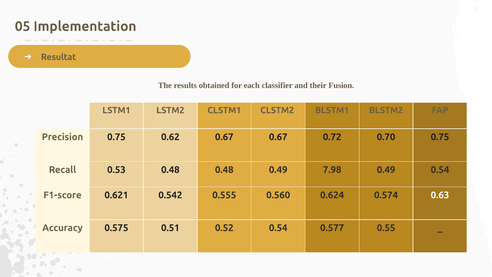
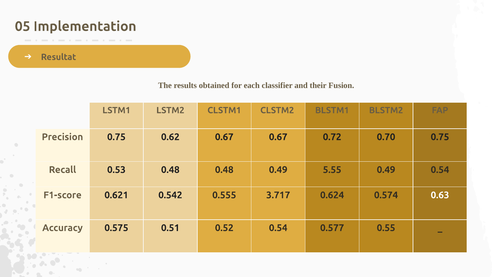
7.98: 7.98 -> 5.55 (332, 170)
0.560: 0.560 -> 3.717 (278, 195)
